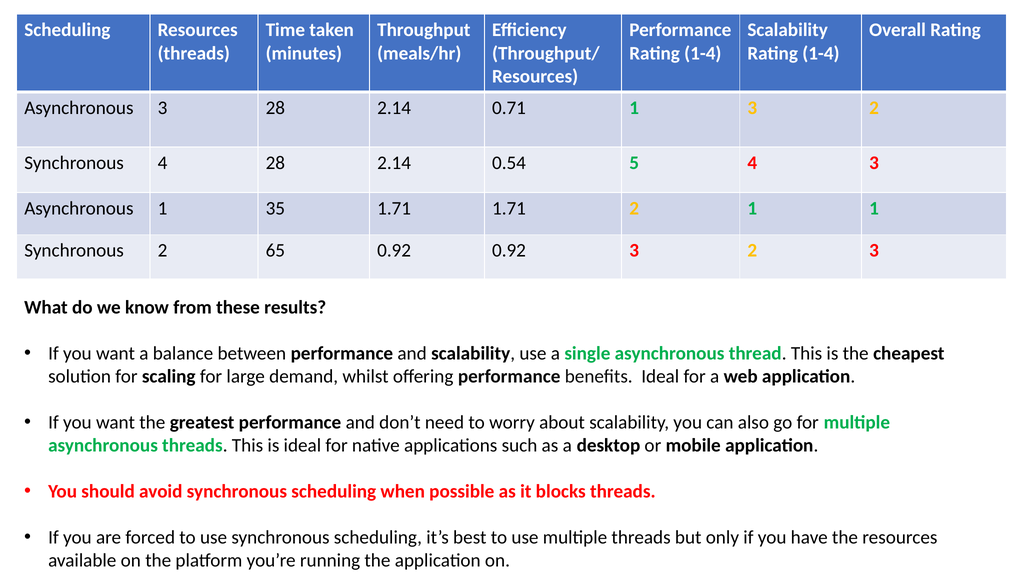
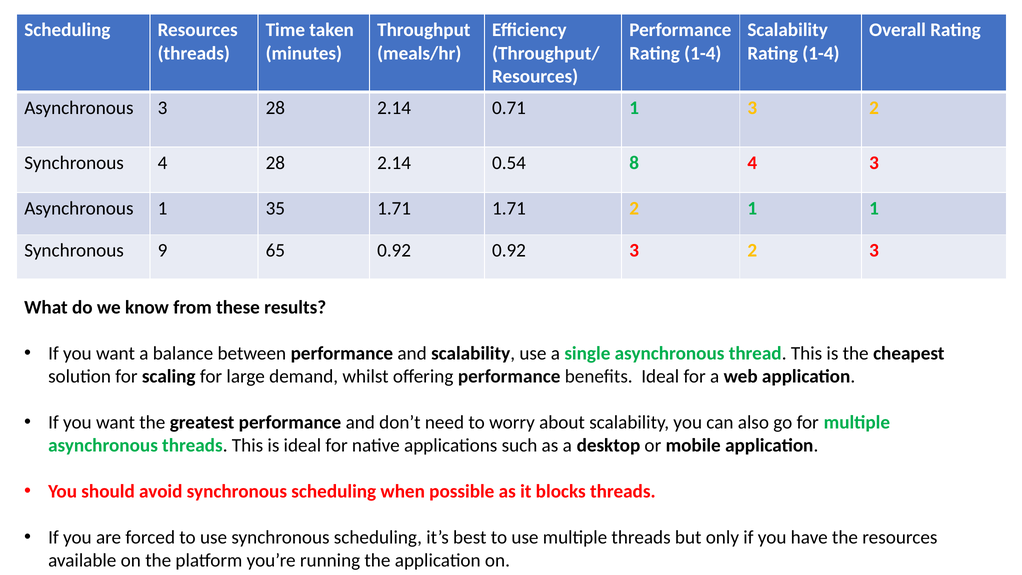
5: 5 -> 8 (634, 163)
Synchronous 2: 2 -> 9 (162, 250)
